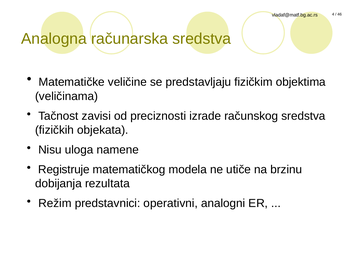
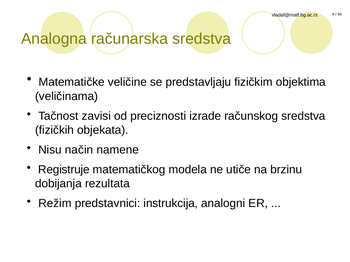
uloga: uloga -> način (79, 150)
operativni: operativni -> instrukcija (171, 204)
